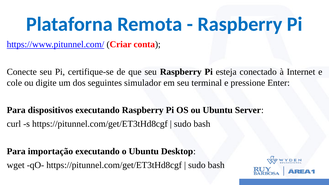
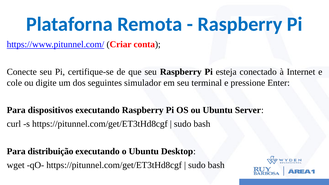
importação: importação -> distribuição (51, 151)
